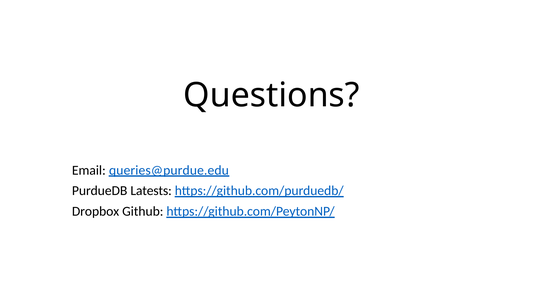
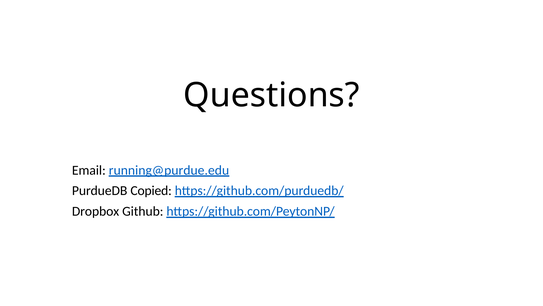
queries@purdue.edu: queries@purdue.edu -> running@purdue.edu (169, 170)
Latests: Latests -> Copied (151, 190)
